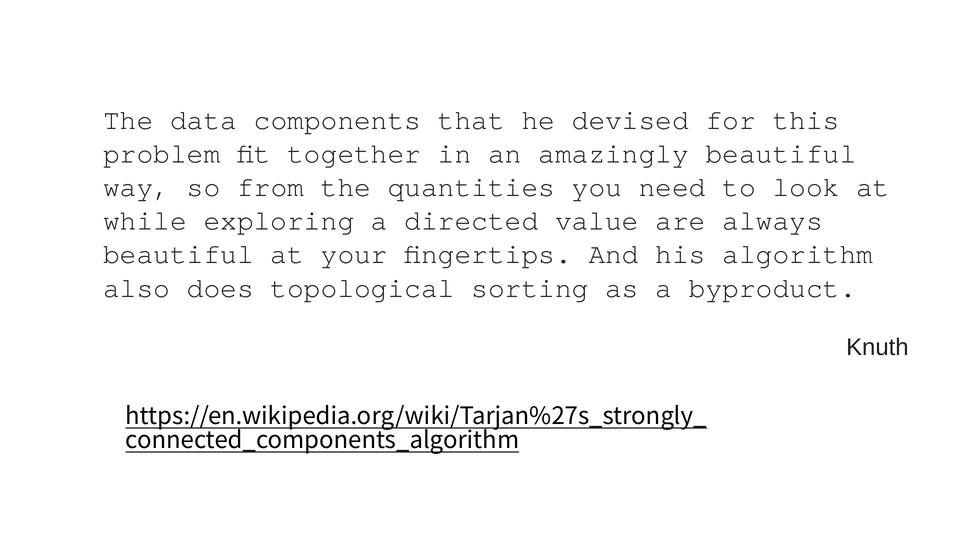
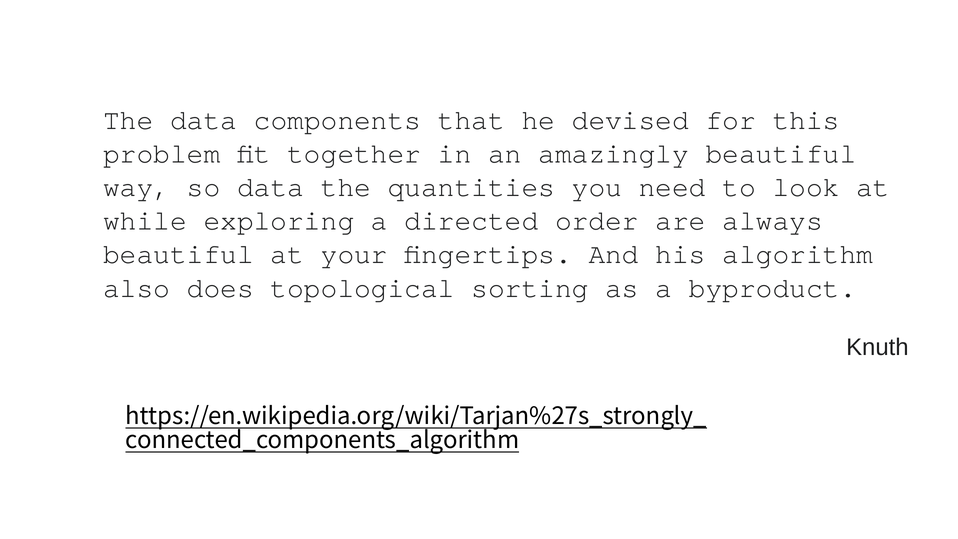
so from: from -> data (271, 187)
value: value -> order (597, 221)
